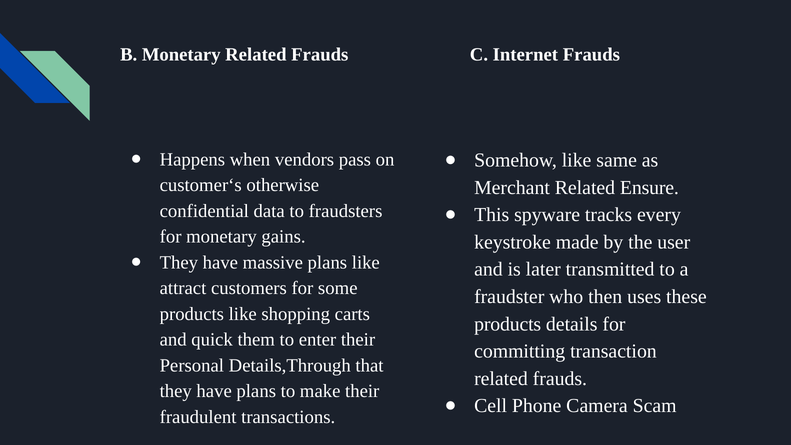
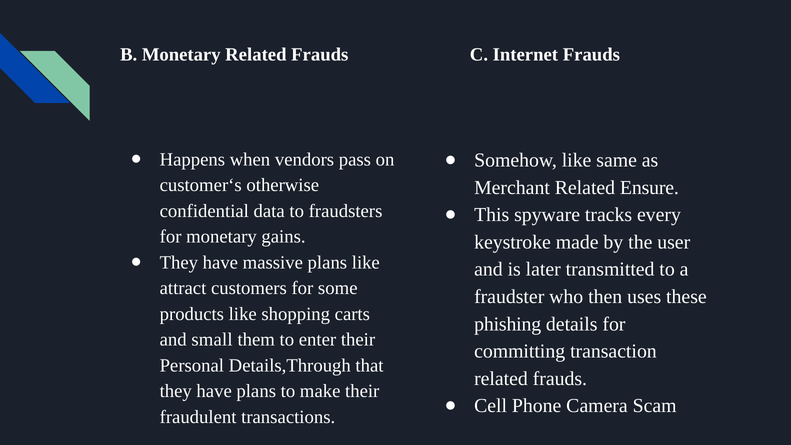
products: products -> phishing (508, 324)
quick: quick -> small (212, 340)
